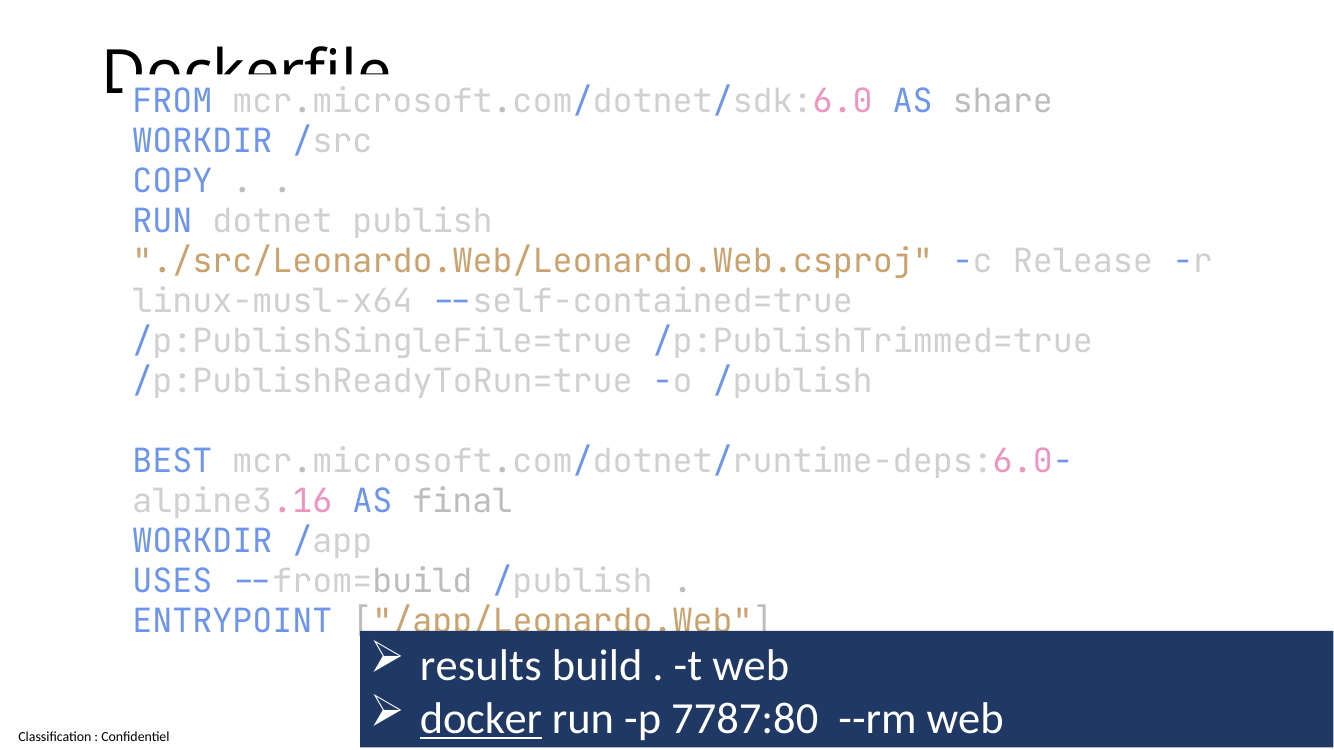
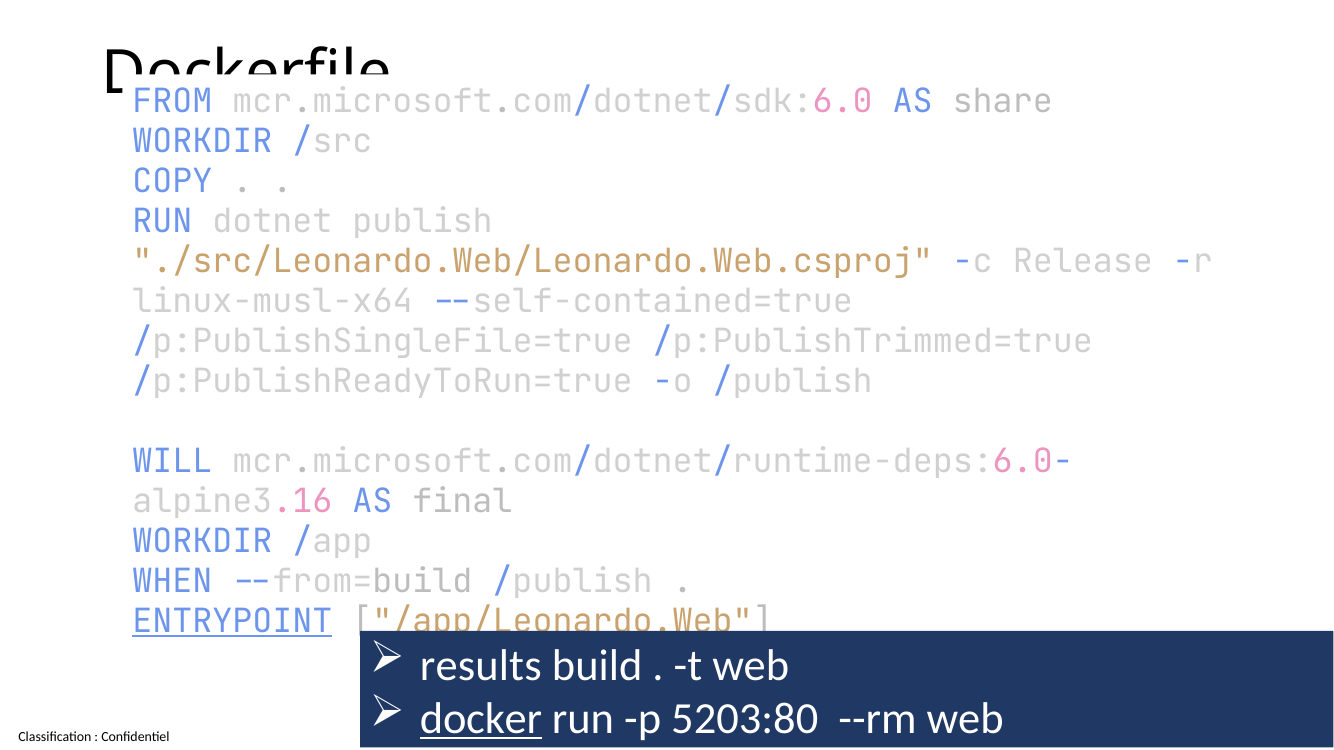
BEST: BEST -> WILL (172, 462)
USES: USES -> WHEN (172, 582)
ENTRYPOINT underline: none -> present (232, 622)
7787:80: 7787:80 -> 5203:80 (745, 719)
